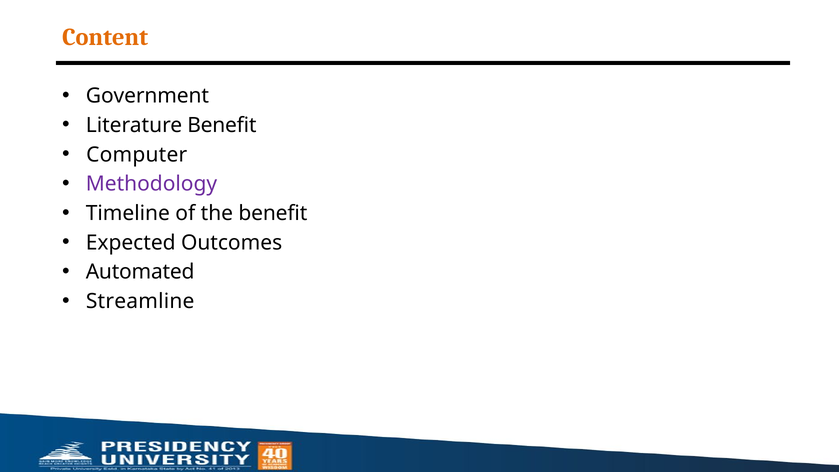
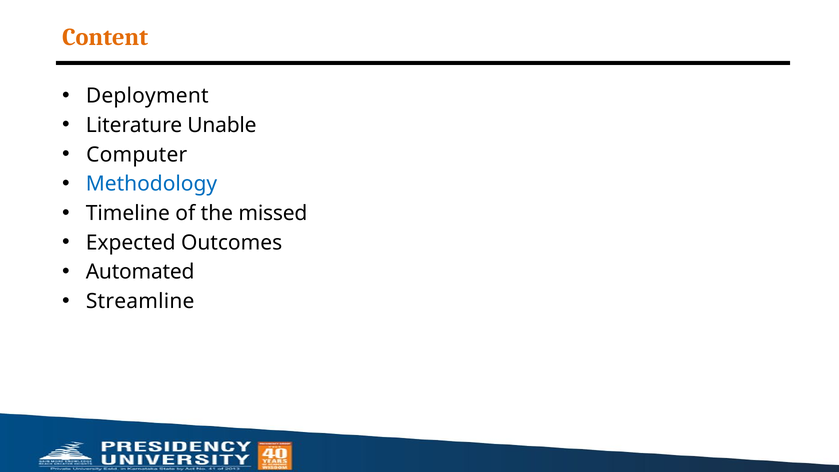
Government: Government -> Deployment (147, 96)
Literature Benefit: Benefit -> Unable (222, 125)
Methodology colour: purple -> blue (151, 184)
the benefit: benefit -> missed (273, 213)
